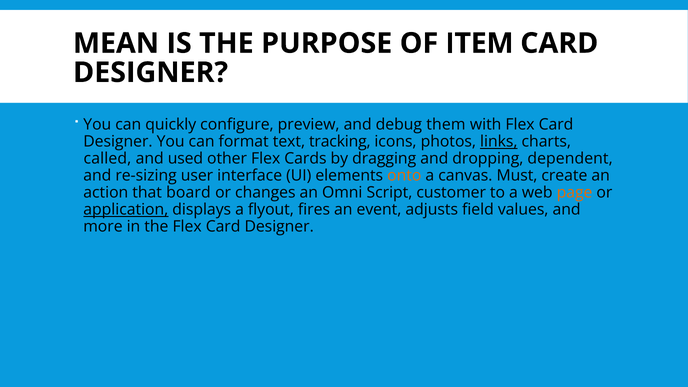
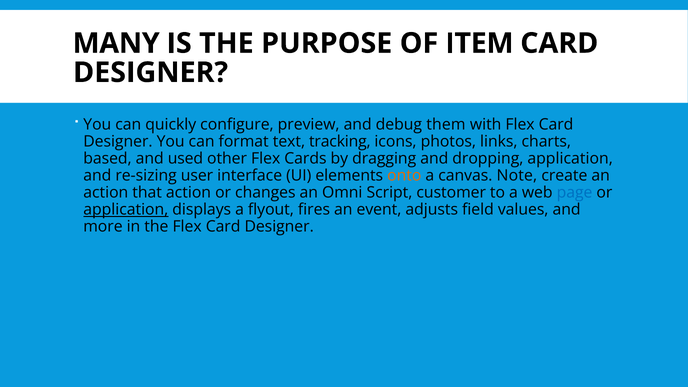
MEAN: MEAN -> MANY (116, 43)
links underline: present -> none (499, 142)
called: called -> based (108, 159)
dropping dependent: dependent -> application (570, 159)
Must: Must -> Note (517, 176)
that board: board -> action (189, 193)
page colour: orange -> blue (575, 193)
